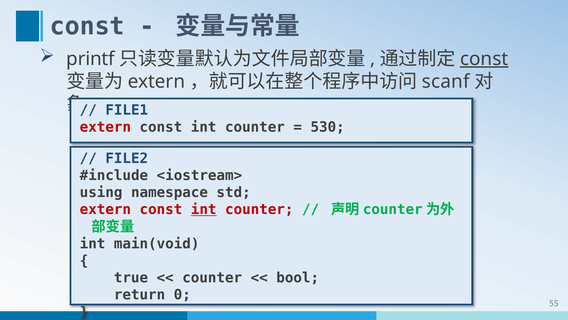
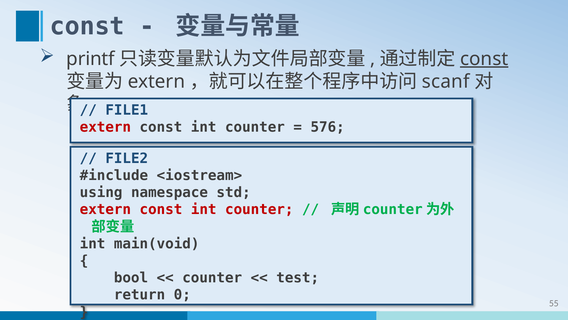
530: 530 -> 576 (328, 127)
int underline: present -> none (204, 209)
true: true -> bool (131, 277)
bool: bool -> test (298, 277)
